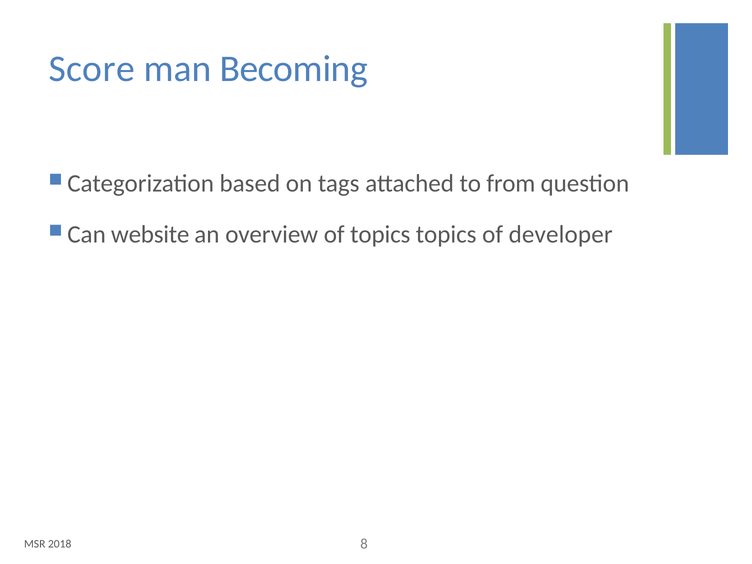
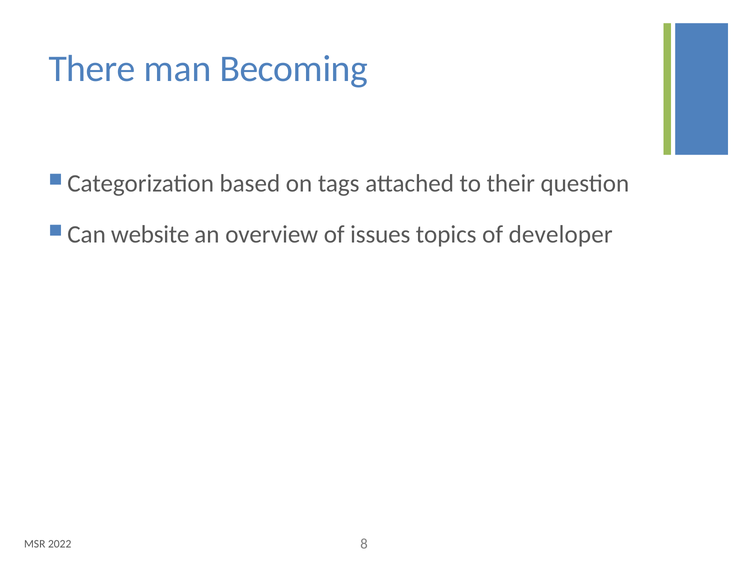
Score: Score -> There (92, 69)
from: from -> their (511, 183)
of topics: topics -> issues (380, 234)
2018: 2018 -> 2022 (60, 544)
